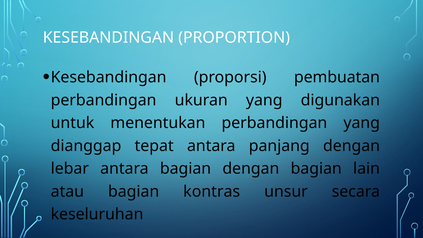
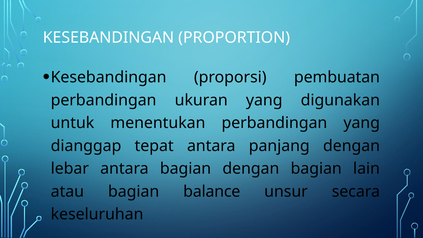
kontras: kontras -> balance (212, 191)
